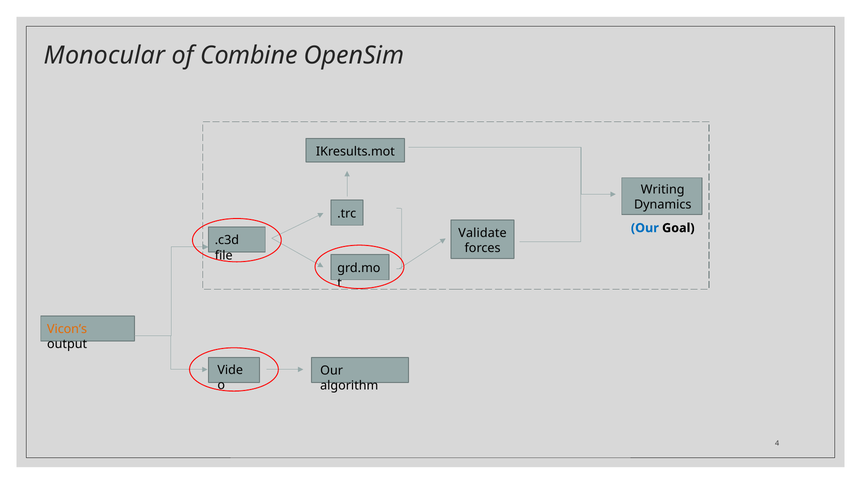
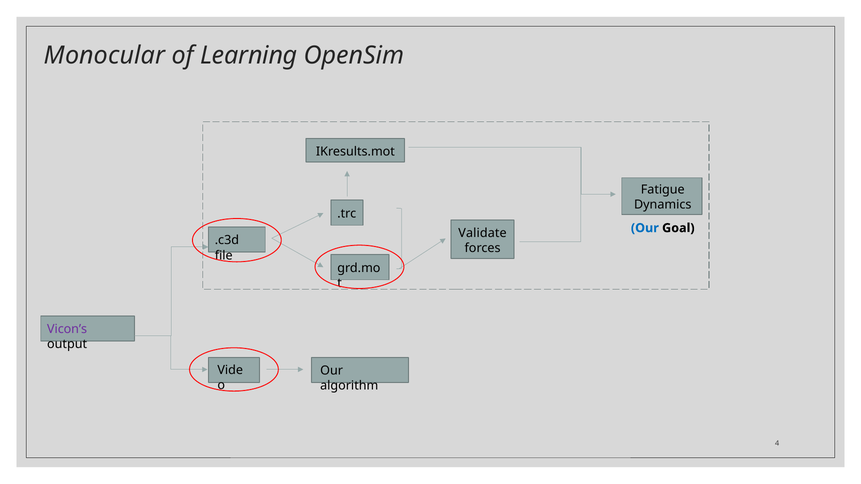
Combine: Combine -> Learning (249, 56)
Writing: Writing -> Fatigue (663, 190)
Vicon’s colour: orange -> purple (67, 329)
